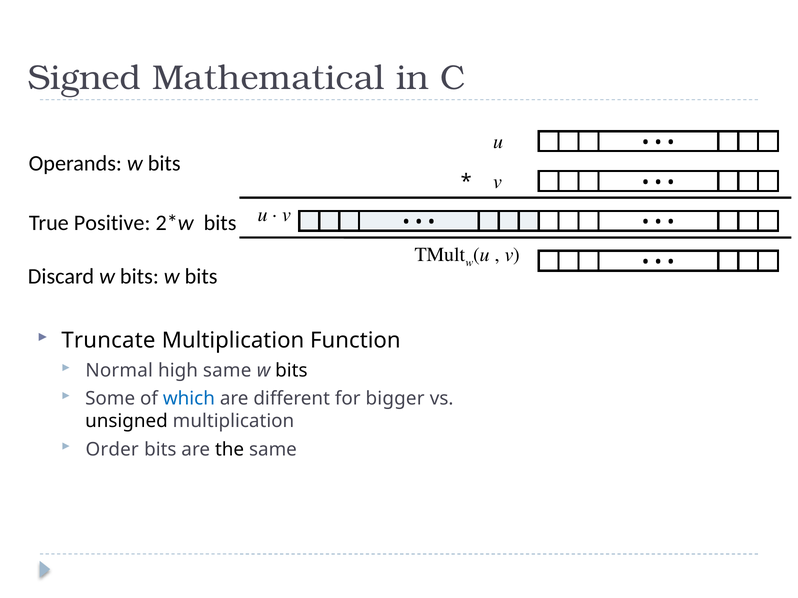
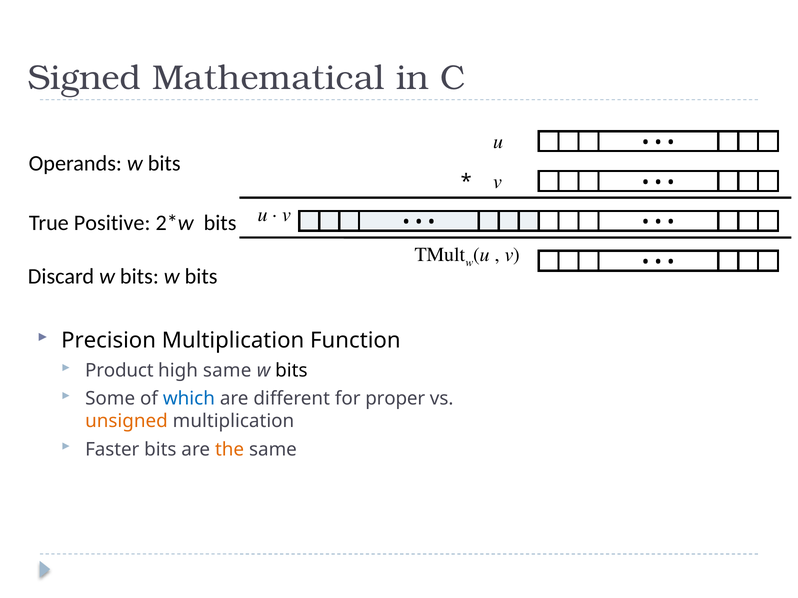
Truncate: Truncate -> Precision (109, 341)
Normal: Normal -> Product (119, 371)
bigger: bigger -> proper (395, 399)
unsigned colour: black -> orange (126, 422)
Order: Order -> Faster (112, 450)
the colour: black -> orange (230, 450)
